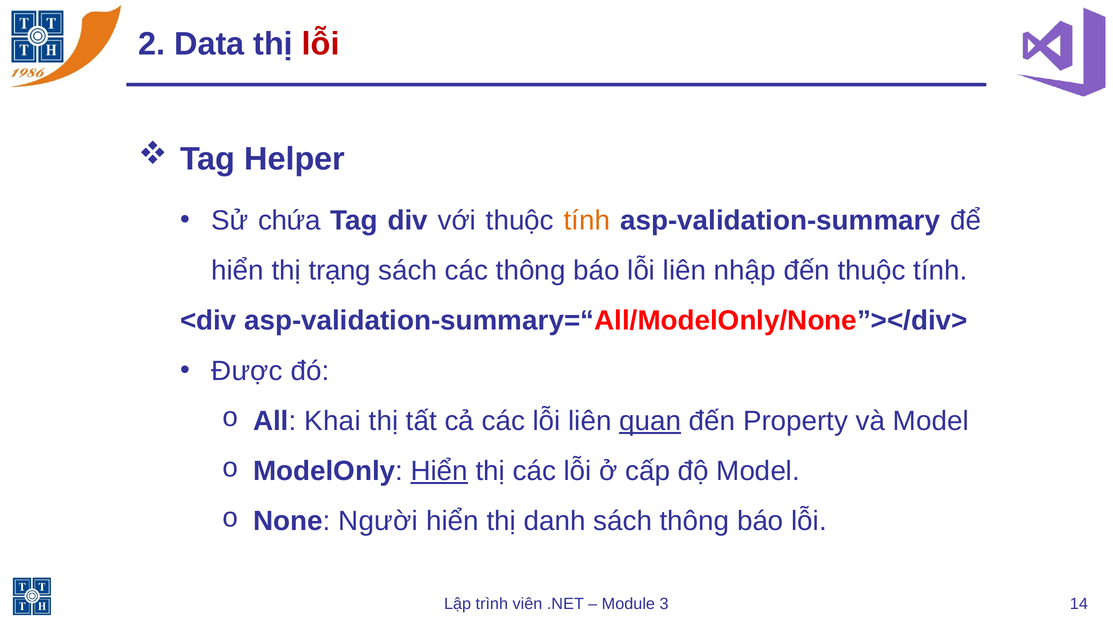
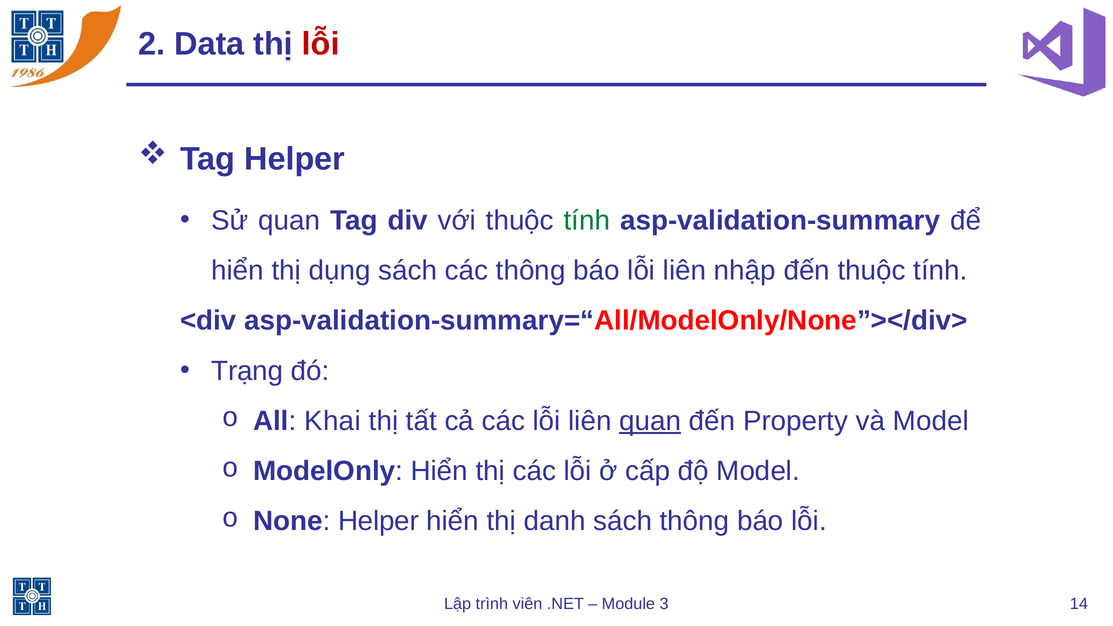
Sử chứa: chứa -> quan (289, 221)
tính colour: orange -> green (587, 221)
trạng: trạng -> dụng (340, 271)
Được: Được -> Trạng (247, 371)
Hiển underline: present -> none (439, 471)
None Người: Người -> Helper (378, 521)
